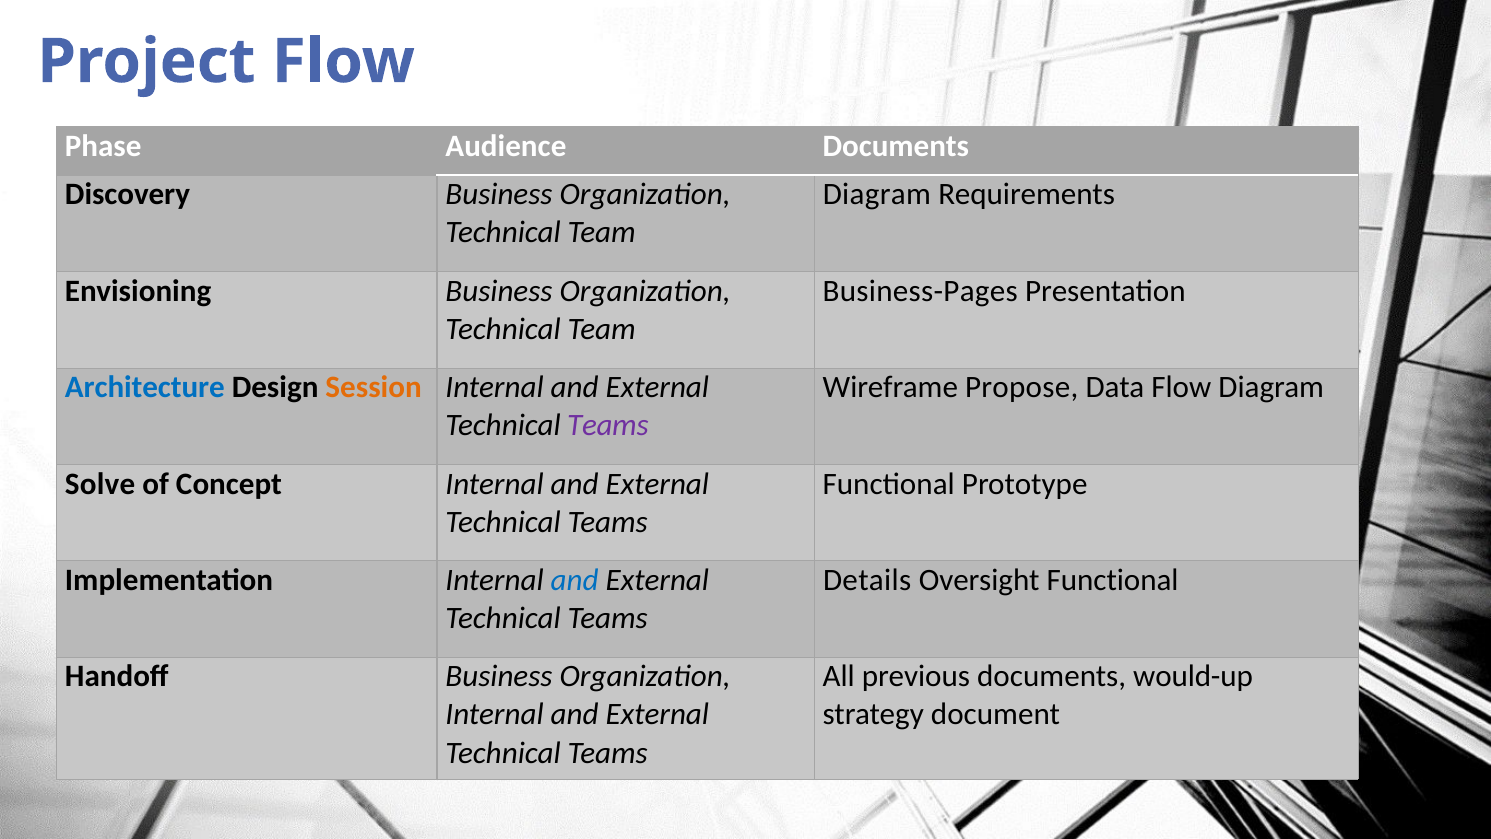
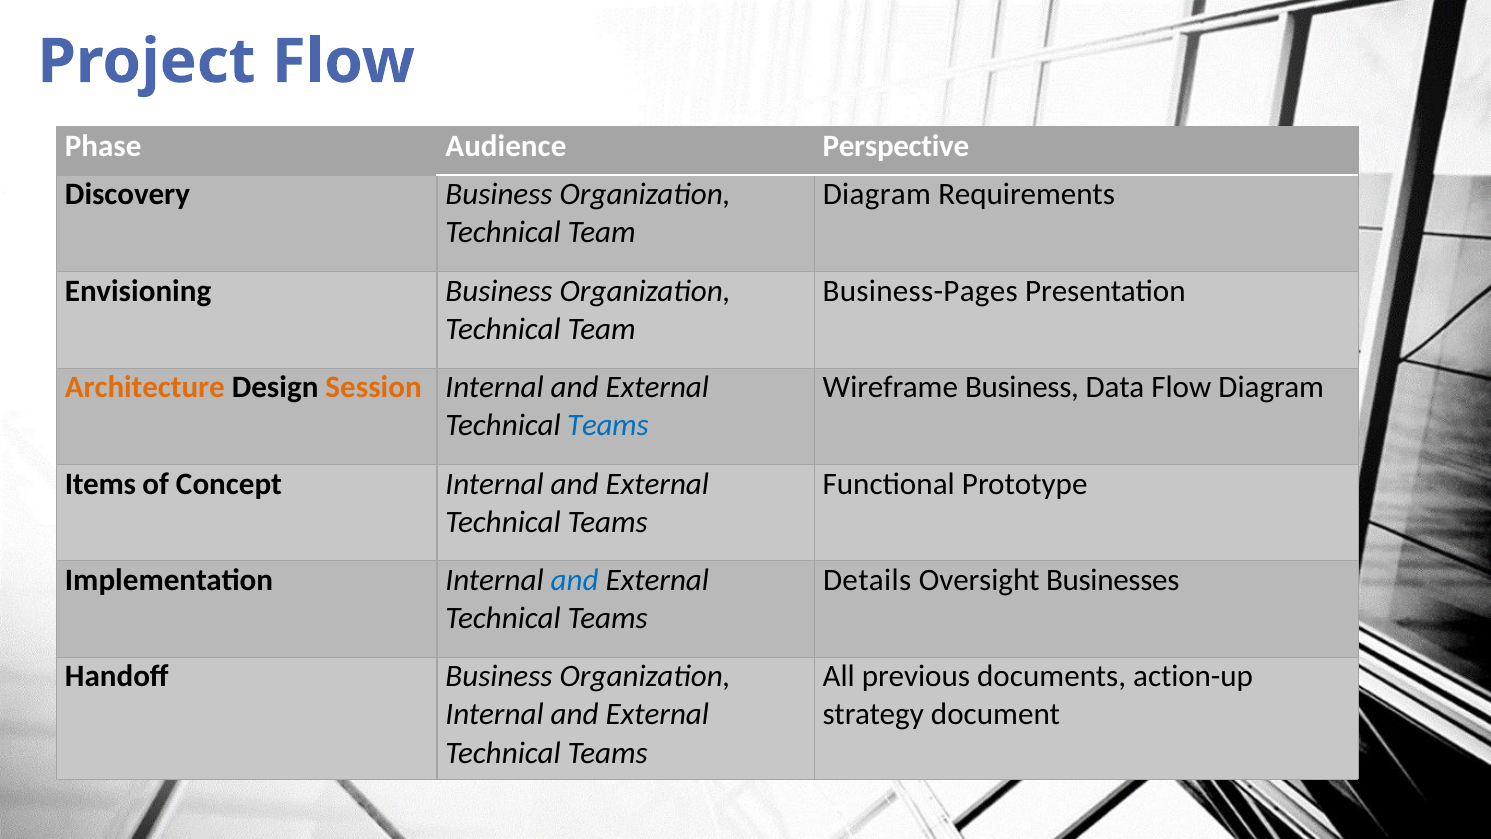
Audience Documents: Documents -> Perspective (896, 146)
Architecture colour: blue -> orange (145, 387)
Wireframe Propose: Propose -> Business (1022, 387)
Teams colour: purple -> blue (608, 425)
Solve: Solve -> Items (100, 484)
Oversight Functional: Functional -> Businesses (1113, 580)
would-up: would-up -> action-up (1193, 677)
